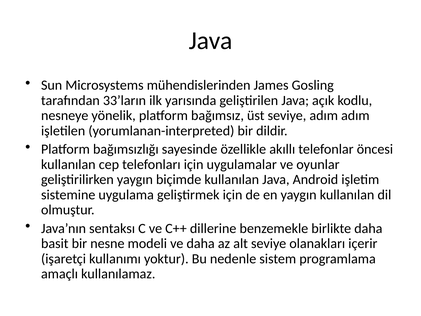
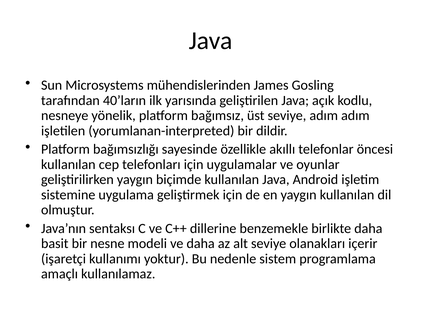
33’ların: 33’ların -> 40’ların (124, 100)
